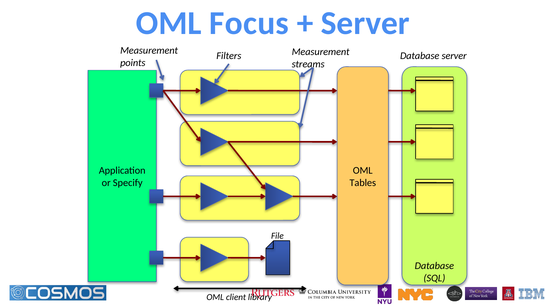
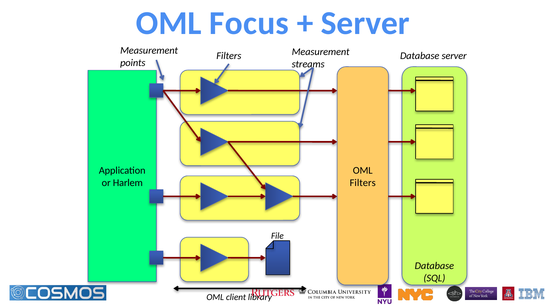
Specify: Specify -> Harlem (128, 183)
Tables: Tables -> Filters (363, 183)
